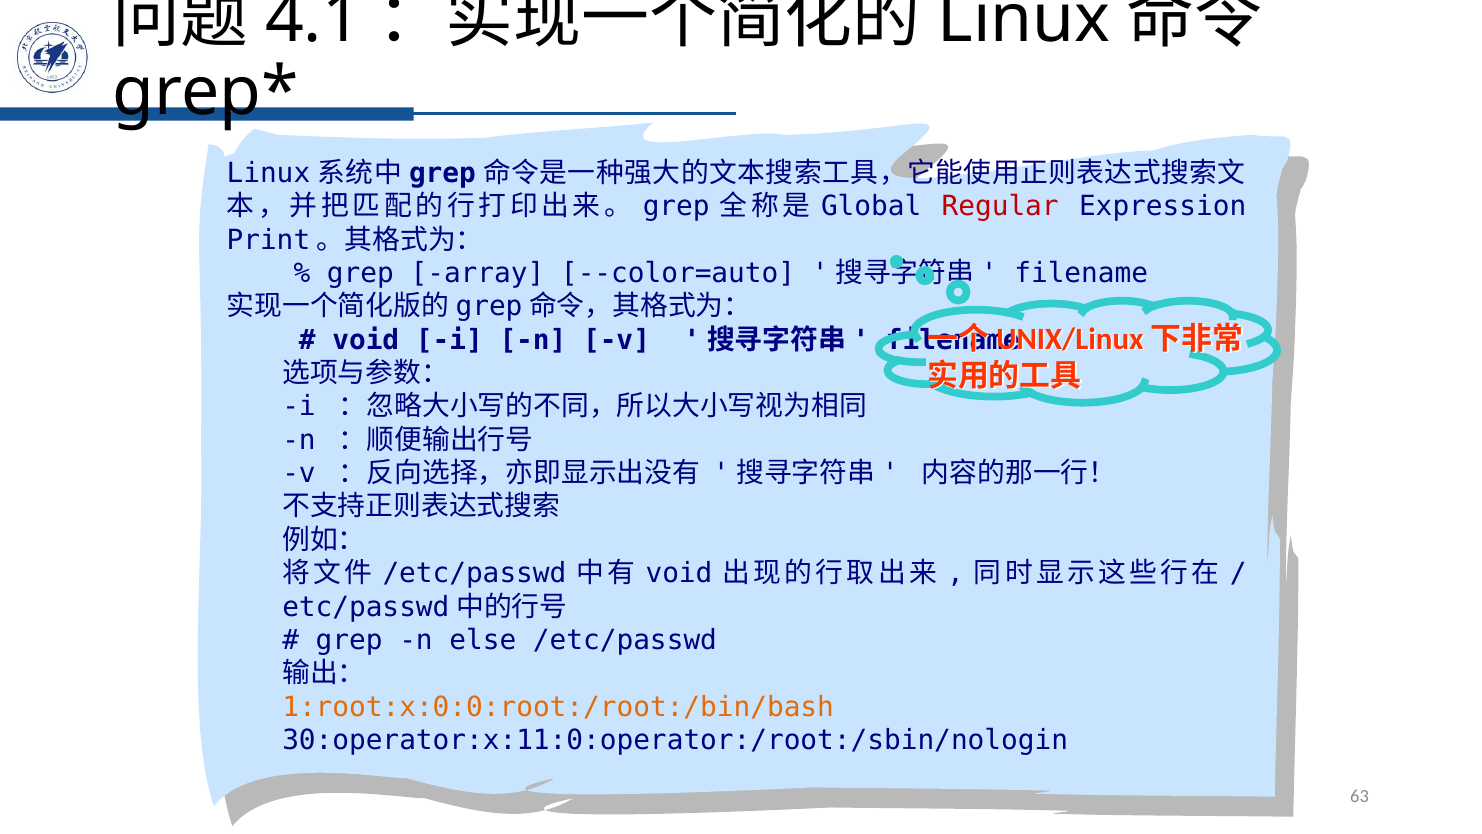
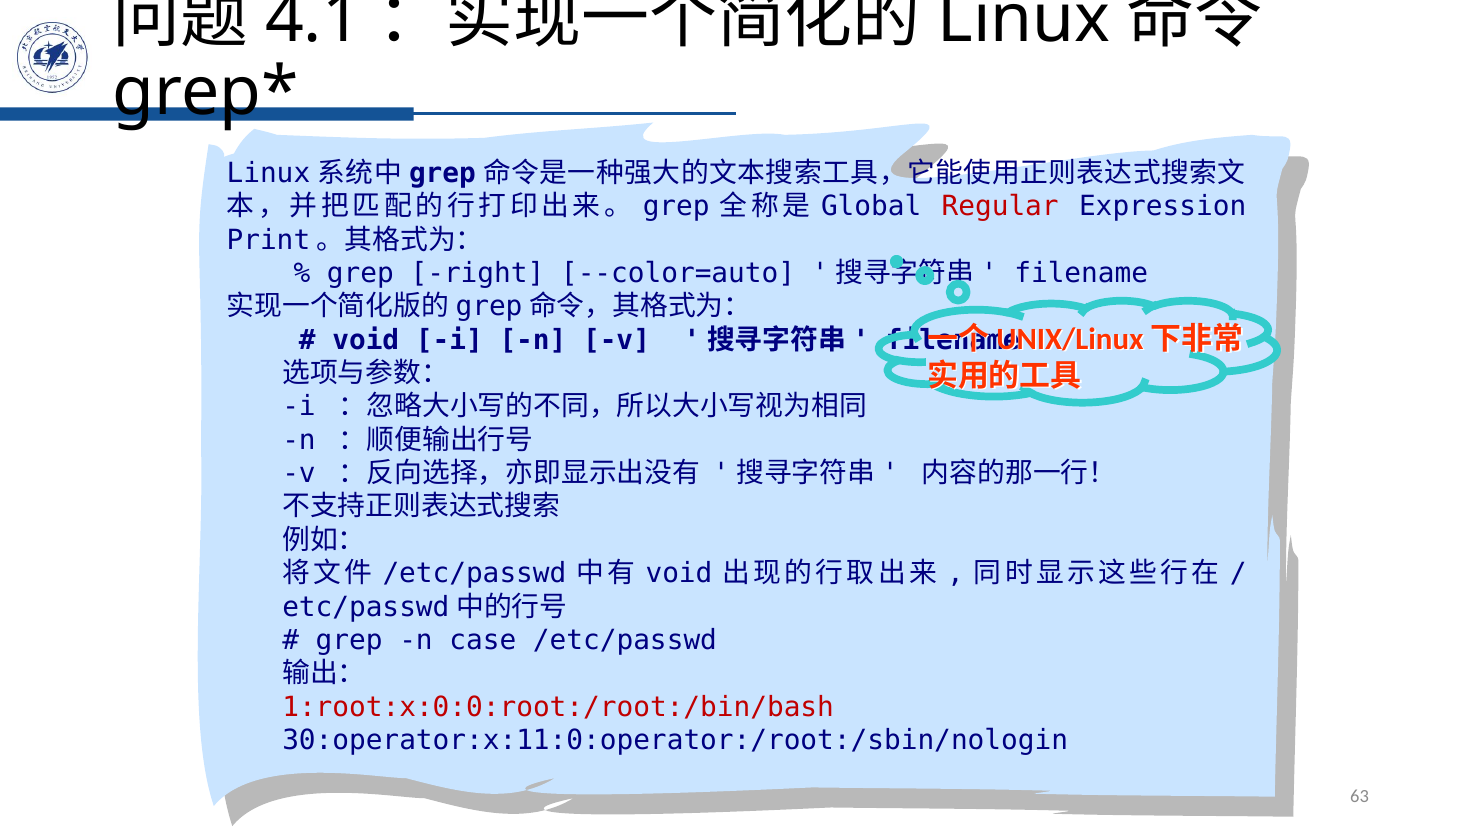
array: array -> right (477, 273)
else: else -> case (483, 640)
1:root:x:0:0:root:/root:/bin/bash colour: orange -> red (558, 707)
